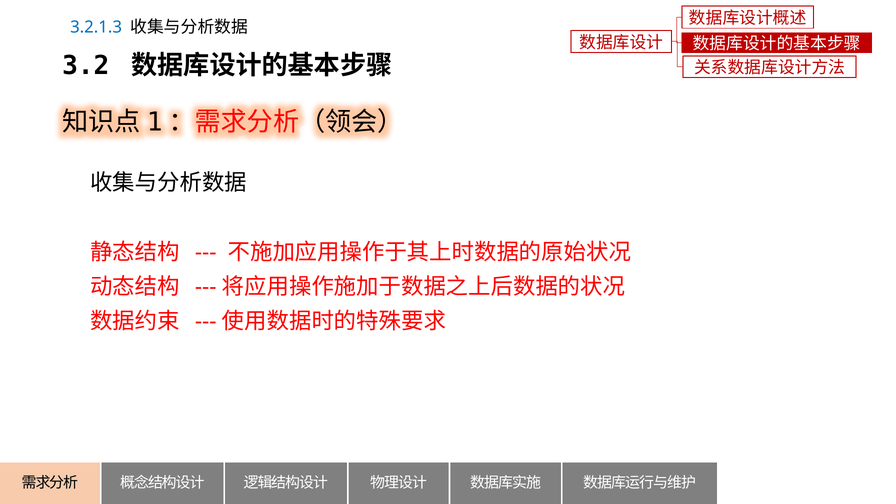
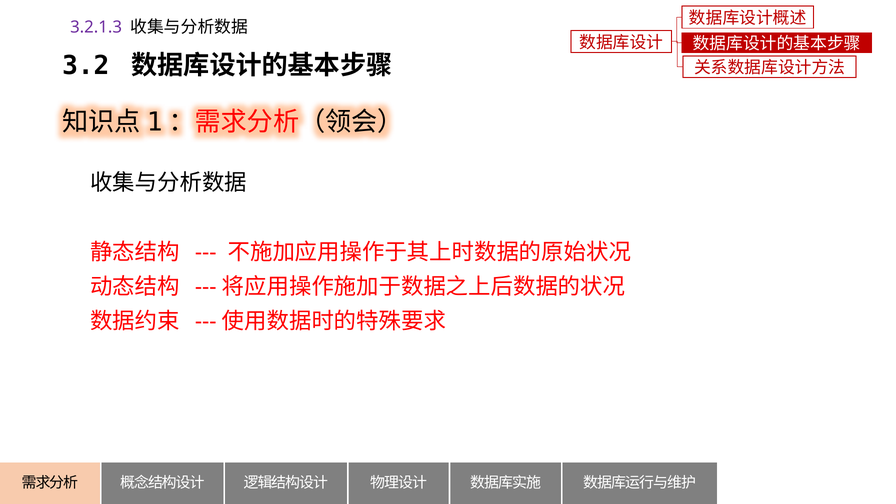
3.2.1.3 colour: blue -> purple (96, 27)
